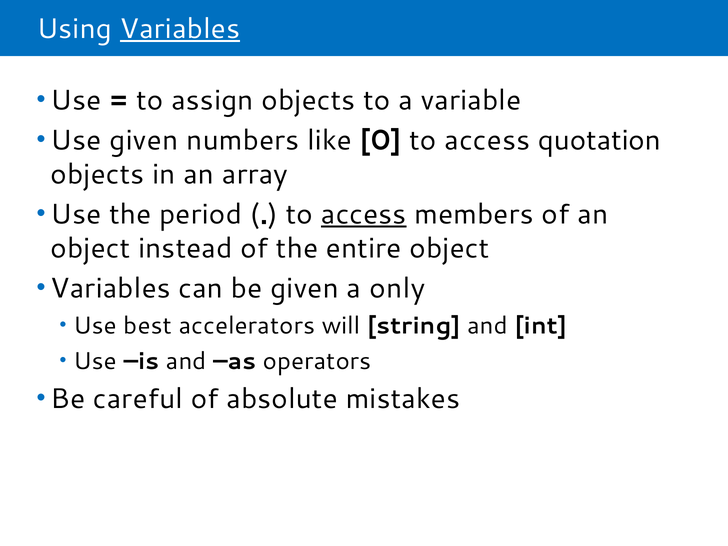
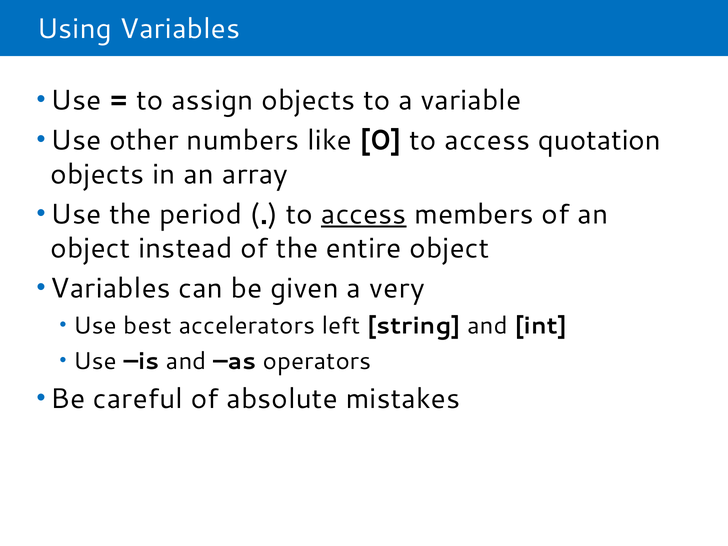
Variables underline: present -> none (180, 29)
Use given: given -> other (144, 140)
only: only -> very (397, 288)
will: will -> left (341, 326)
